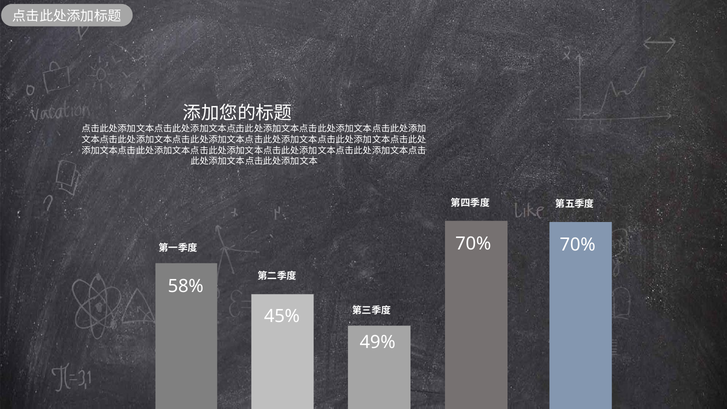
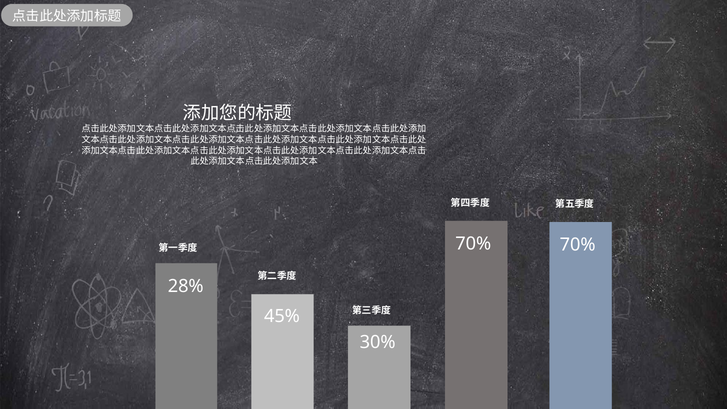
58%: 58% -> 28% (186, 286)
49%: 49% -> 30% (378, 342)
